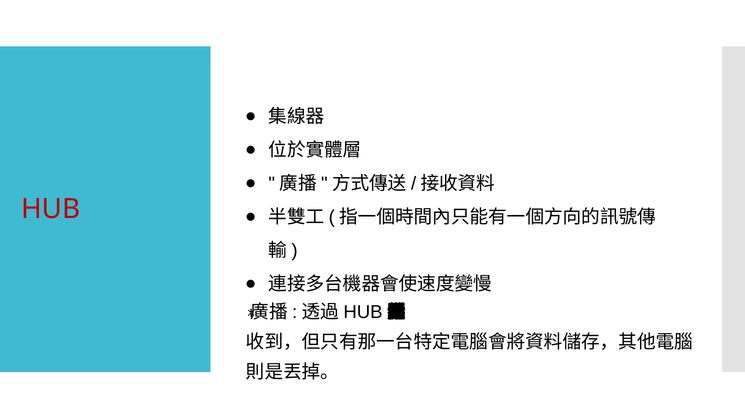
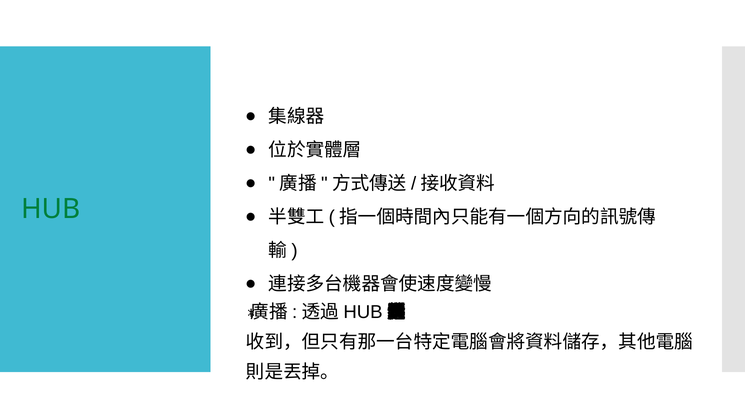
HUB colour: red -> green (51, 209)
